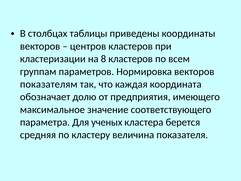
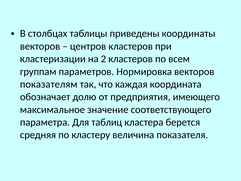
8: 8 -> 2 (103, 59)
ученых: ученых -> таблиц (107, 122)
